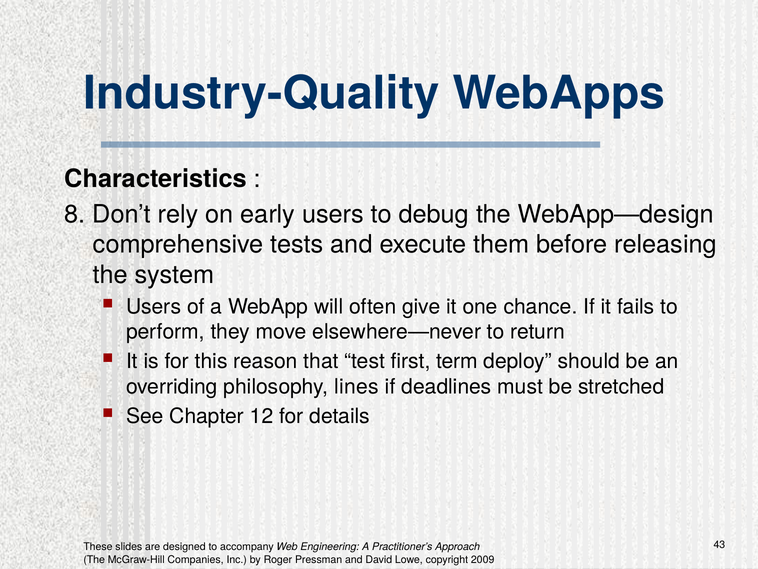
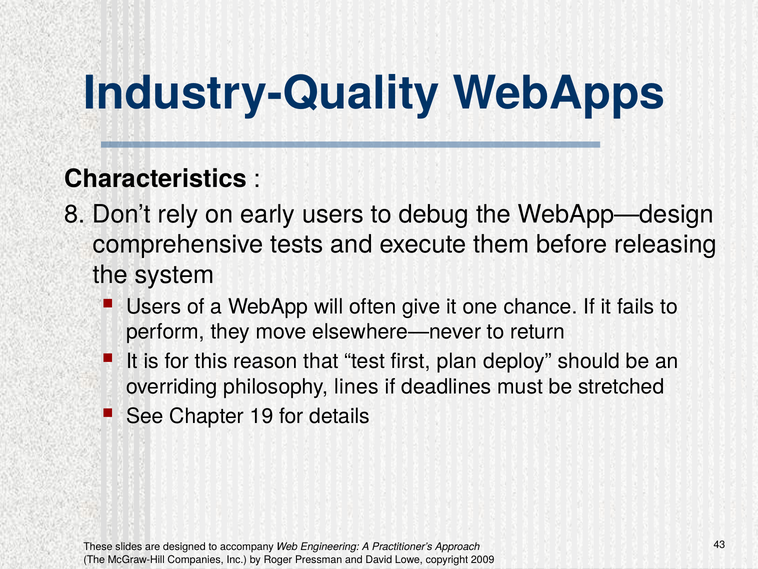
term: term -> plan (457, 361)
12: 12 -> 19 (262, 416)
